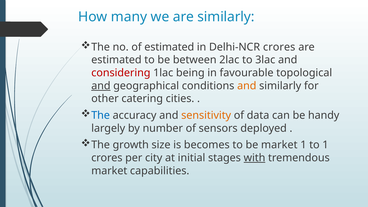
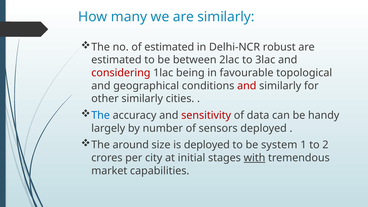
Delhi-NCR crores: crores -> robust (279, 47)
and underline: present -> none (101, 86)
and colour: orange -> red (247, 86)
other catering: catering -> similarly (142, 99)
sensitivity colour: orange -> red (206, 115)
growth: growth -> around (131, 145)
is becomes: becomes -> deployed (207, 145)
be market: market -> system (279, 145)
to 1: 1 -> 2 (325, 145)
